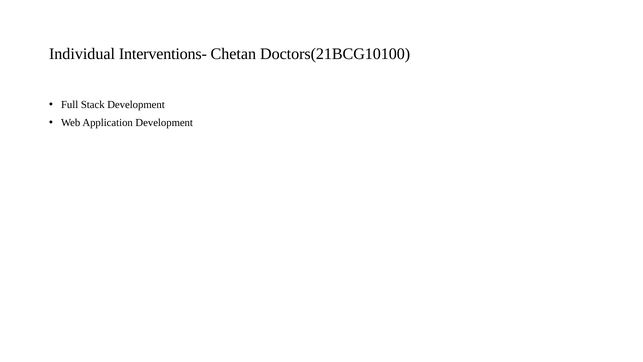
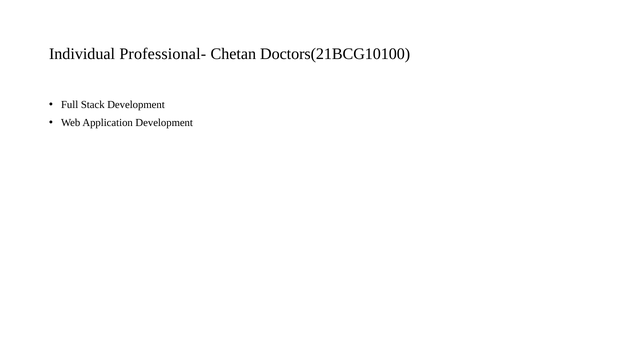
Interventions-: Interventions- -> Professional- (163, 54)
